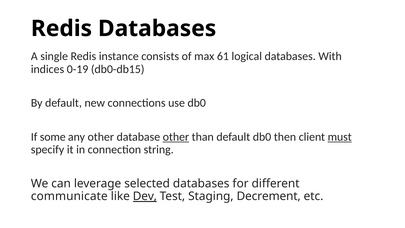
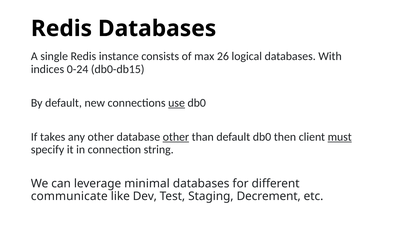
61: 61 -> 26 (223, 56)
0-19: 0-19 -> 0-24 (78, 69)
use underline: none -> present (177, 103)
some: some -> takes (53, 137)
selected: selected -> minimal (147, 184)
Dev underline: present -> none (145, 196)
